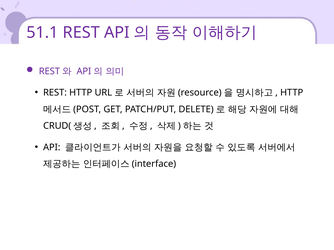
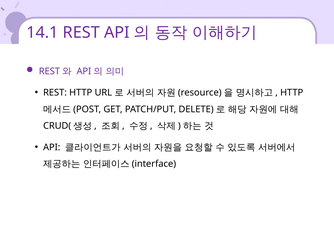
51.1: 51.1 -> 14.1 (42, 32)
